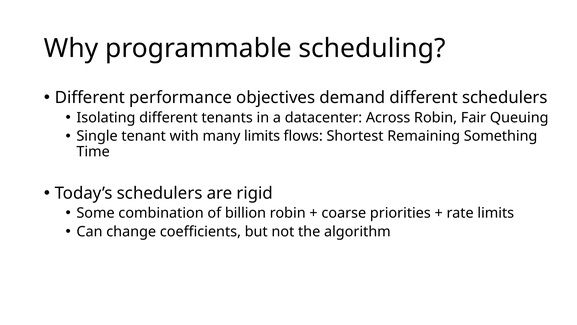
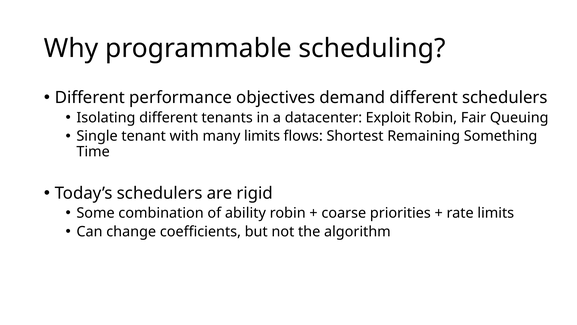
Across: Across -> Exploit (388, 117)
billion: billion -> ability (245, 213)
